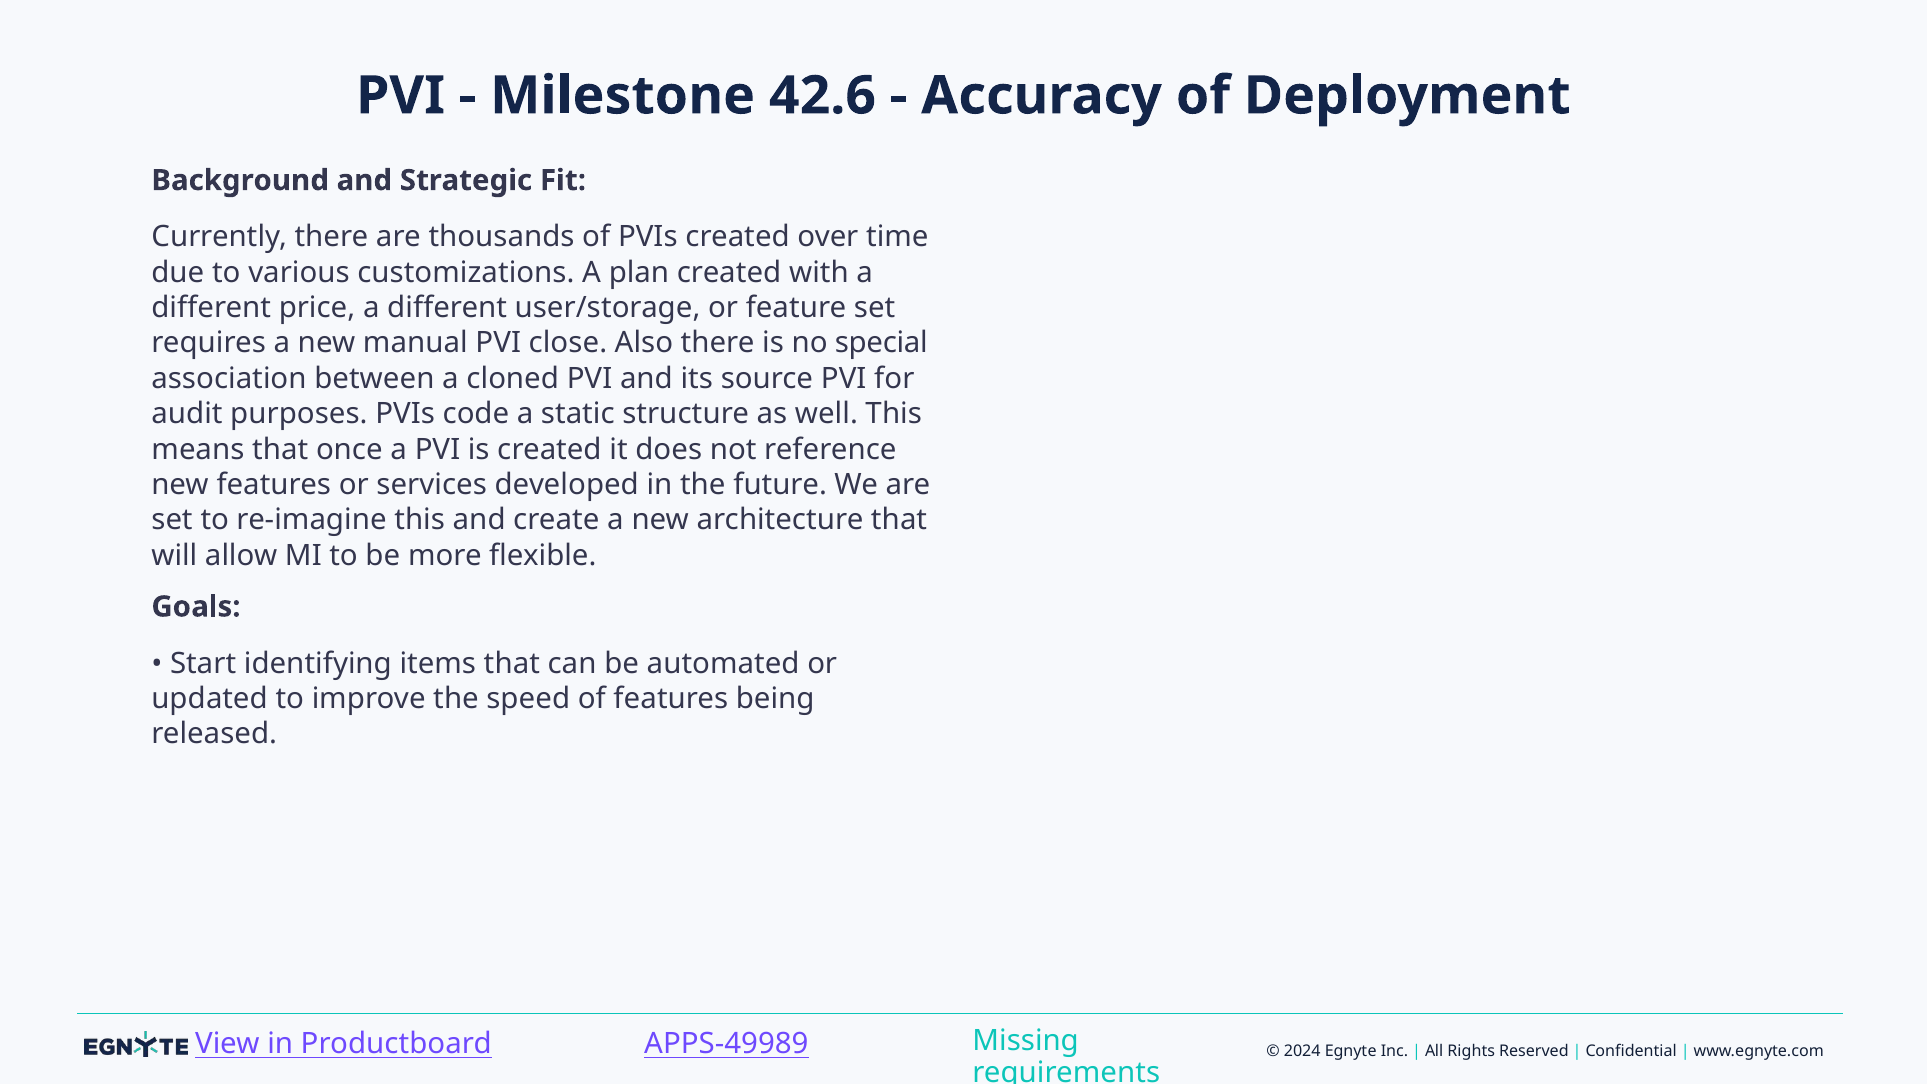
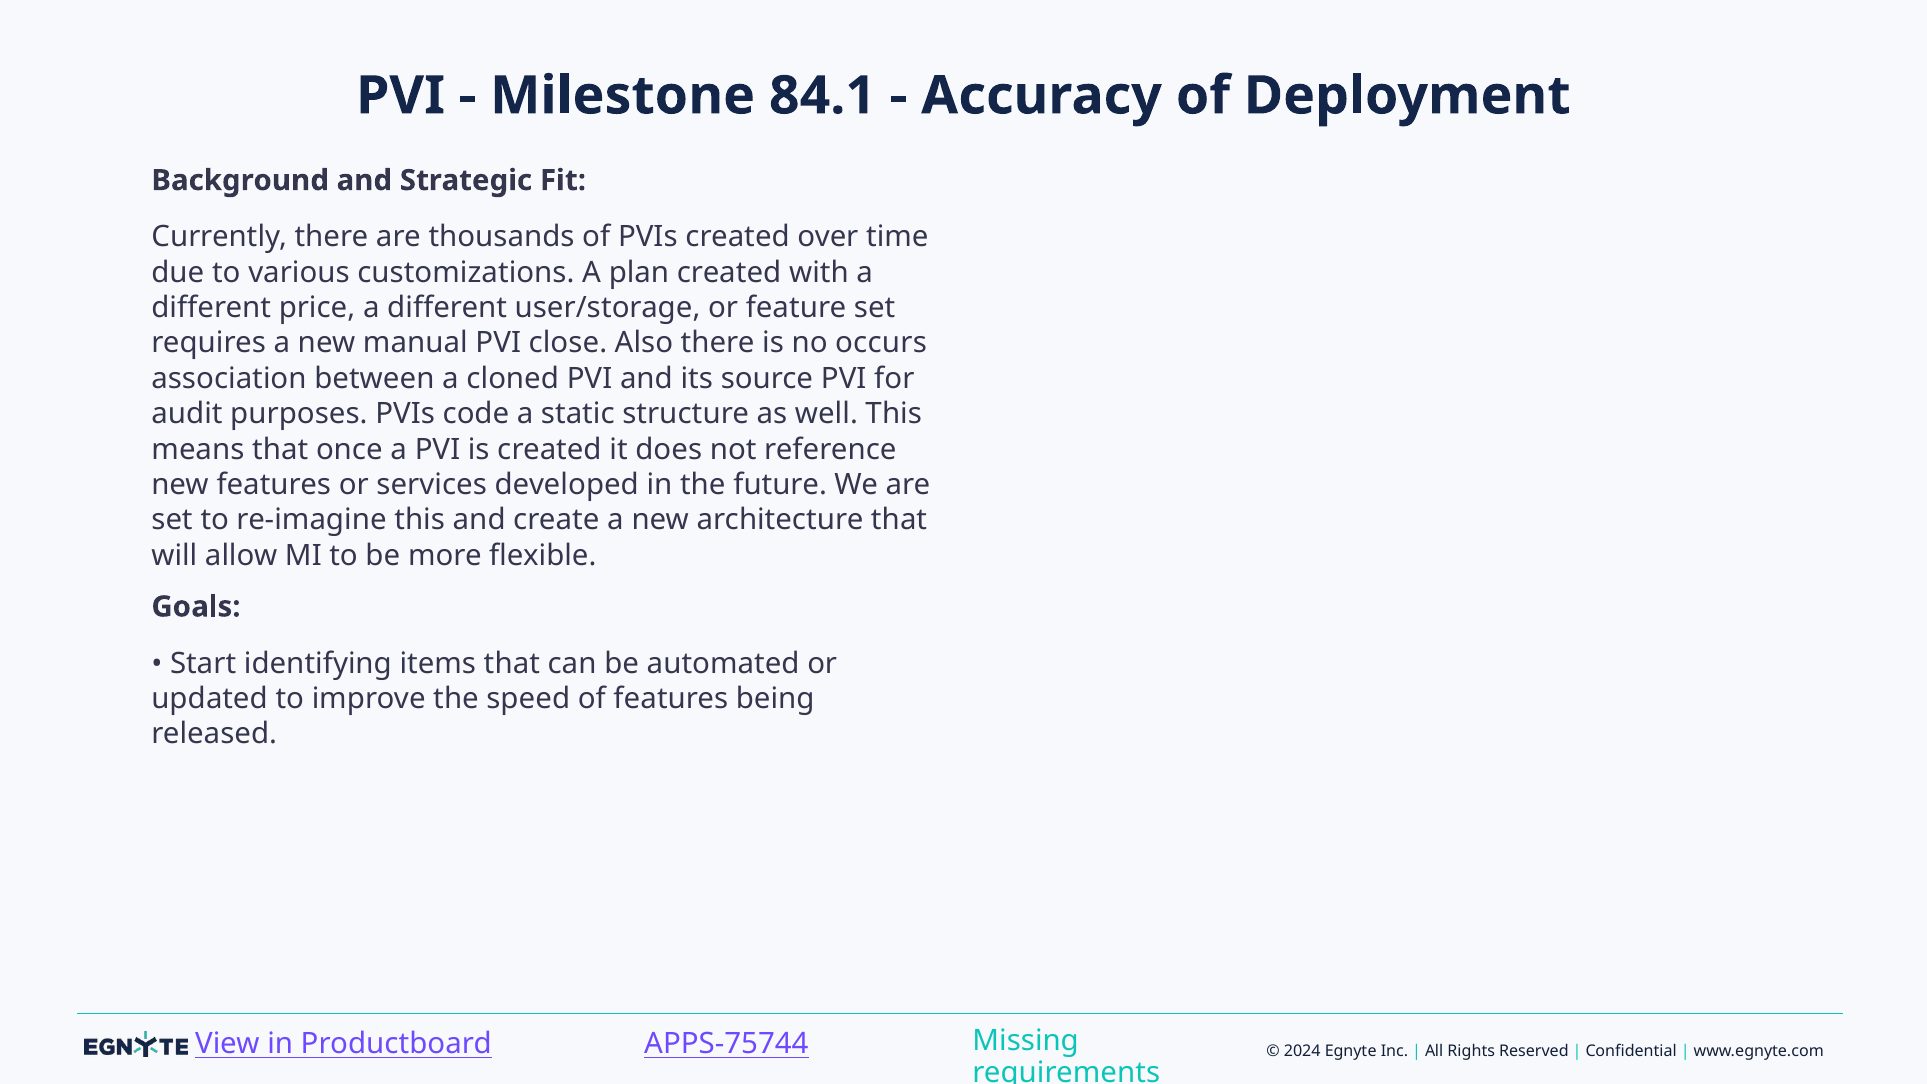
42.6: 42.6 -> 84.1 (823, 96)
special: special -> occurs (881, 343)
APPS-49989: APPS-49989 -> APPS-75744 (726, 1044)
